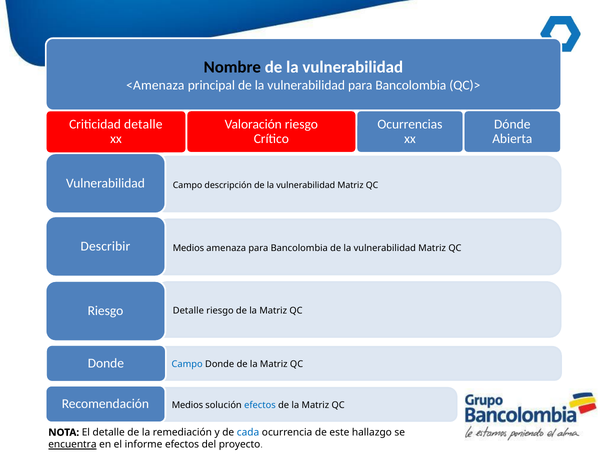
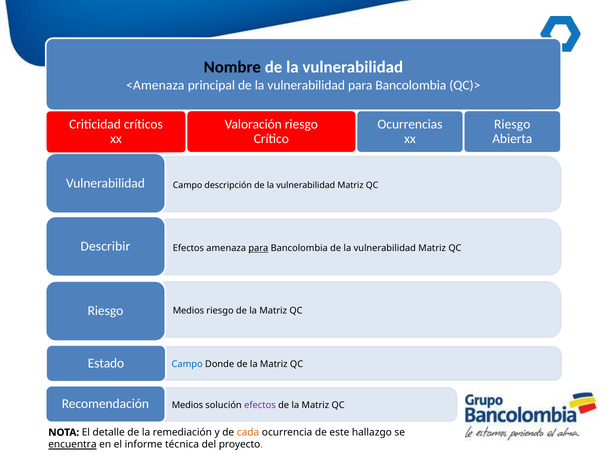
Dónde: Dónde -> Riesgo (512, 124)
Criticidad detalle: detalle -> críticos (143, 125)
Medios: Medios -> Efectos (188, 248)
para underline: none -> present (258, 248)
Detalle: Detalle -> Medios (188, 311)
Donde: Donde -> Estado (106, 363)
efectos colour: blue -> purple (260, 406)
cada colour: blue -> orange (248, 433)
informe efectos: efectos -> técnica (182, 445)
